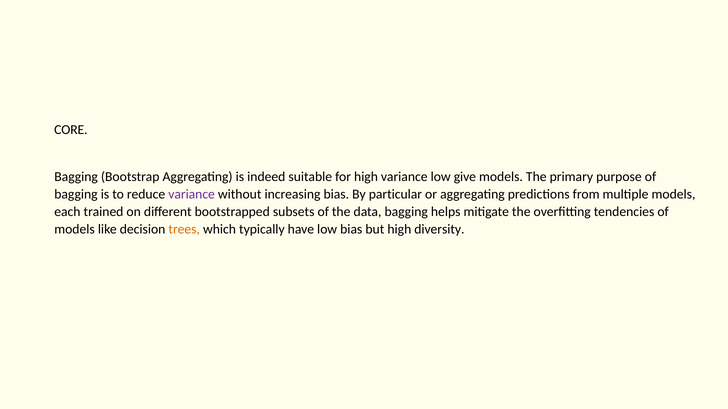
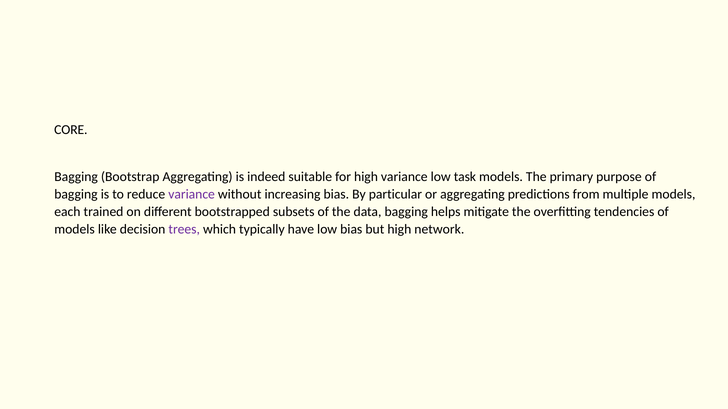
give: give -> task (465, 177)
trees colour: orange -> purple (184, 229)
diversity: diversity -> network (439, 229)
